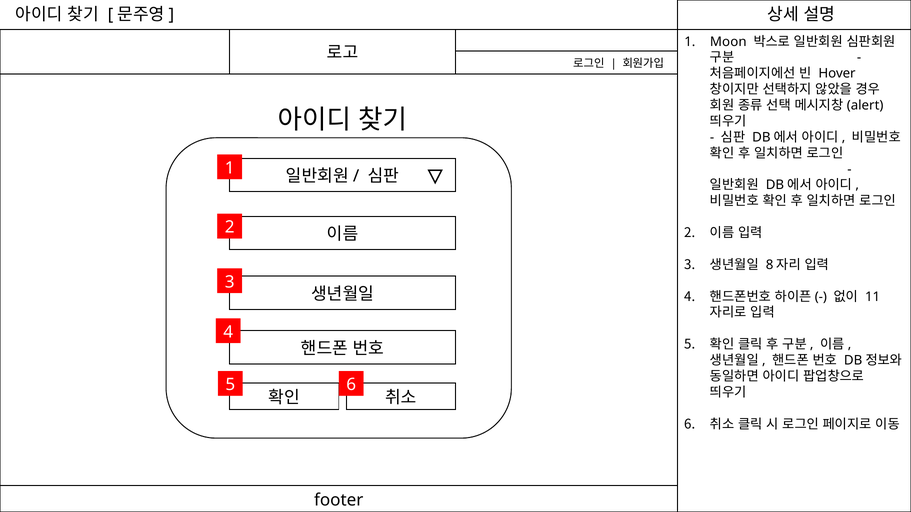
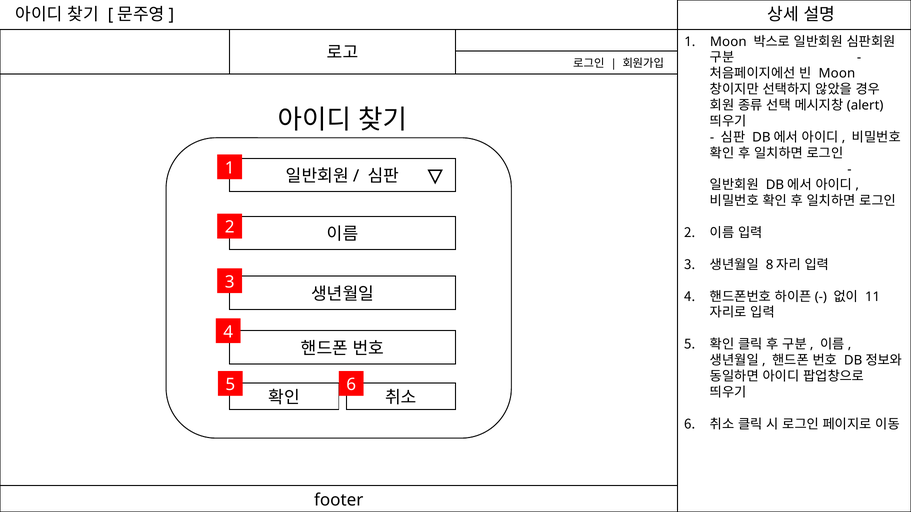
Hover: Hover -> Moon (837, 74)
